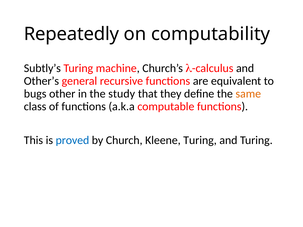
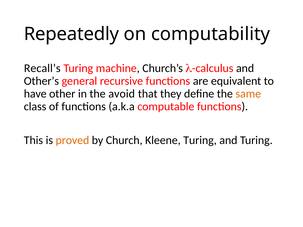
Subtly’s: Subtly’s -> Recall’s (42, 68)
bugs: bugs -> have (35, 94)
study: study -> avoid (122, 94)
proved colour: blue -> orange (72, 140)
